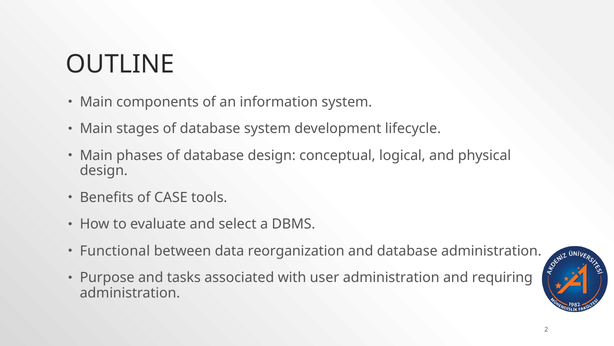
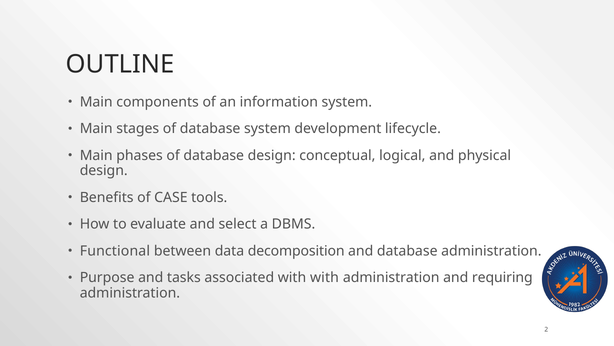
reorganization: reorganization -> decomposition (296, 251)
with user: user -> with (324, 277)
